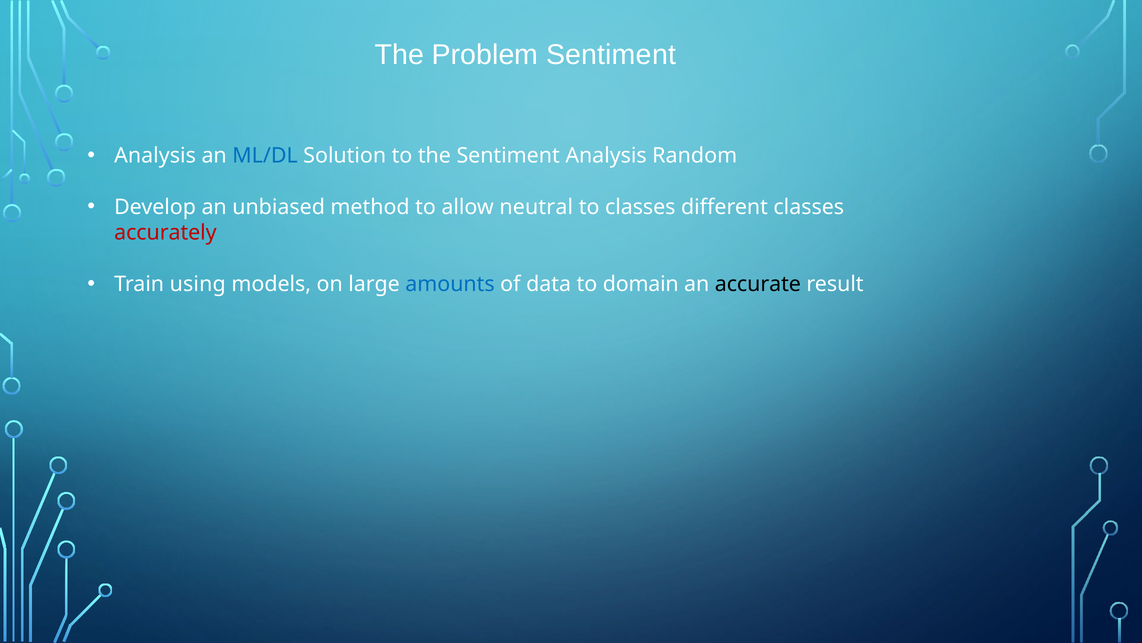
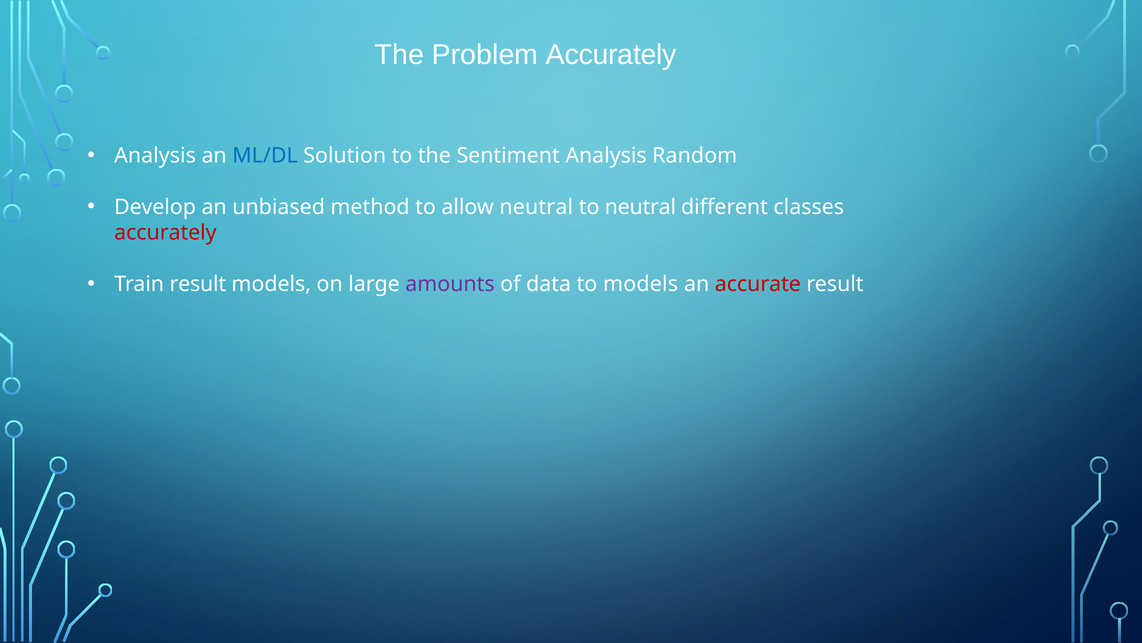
Problem Sentiment: Sentiment -> Accurately (611, 55)
to classes: classes -> neutral (640, 207)
Train using: using -> result (198, 284)
amounts colour: blue -> purple (450, 284)
to domain: domain -> models (641, 284)
accurate colour: black -> red (758, 284)
